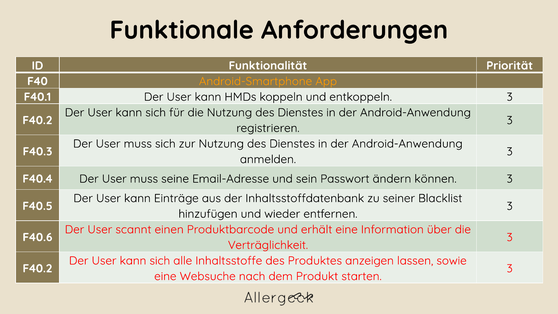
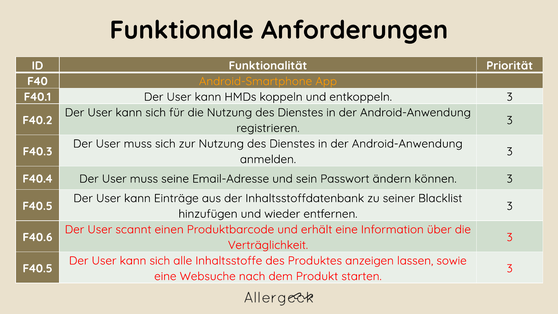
F40.2: F40.2 -> F40.5 (38, 268)
